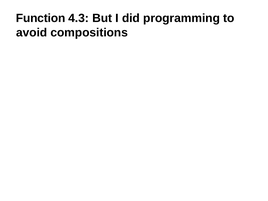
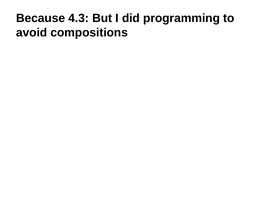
Function: Function -> Because (41, 18)
